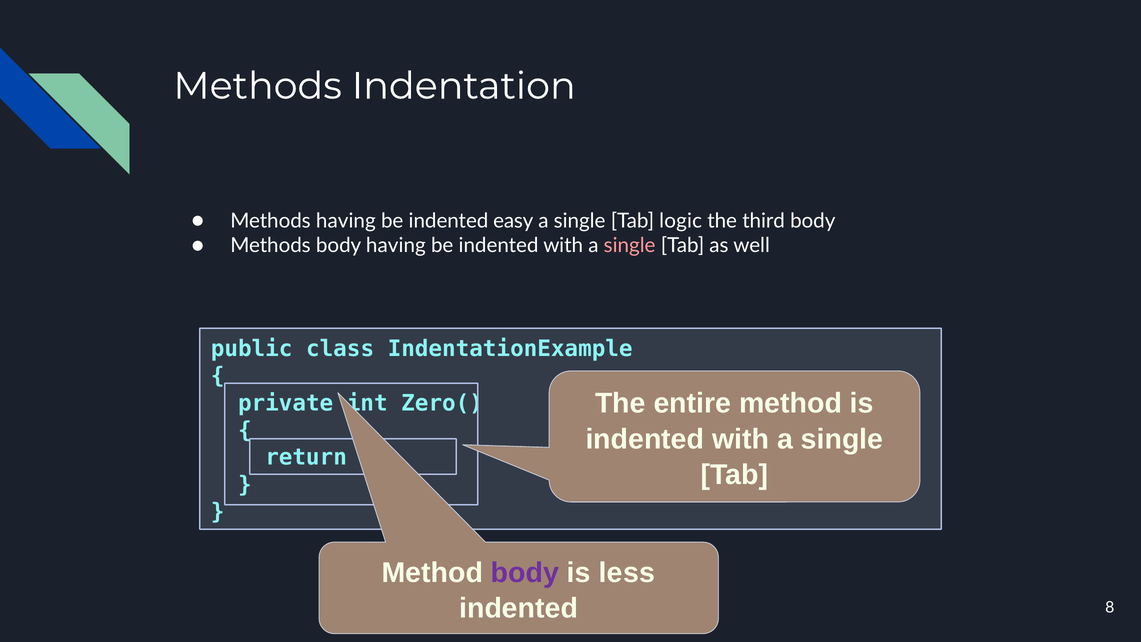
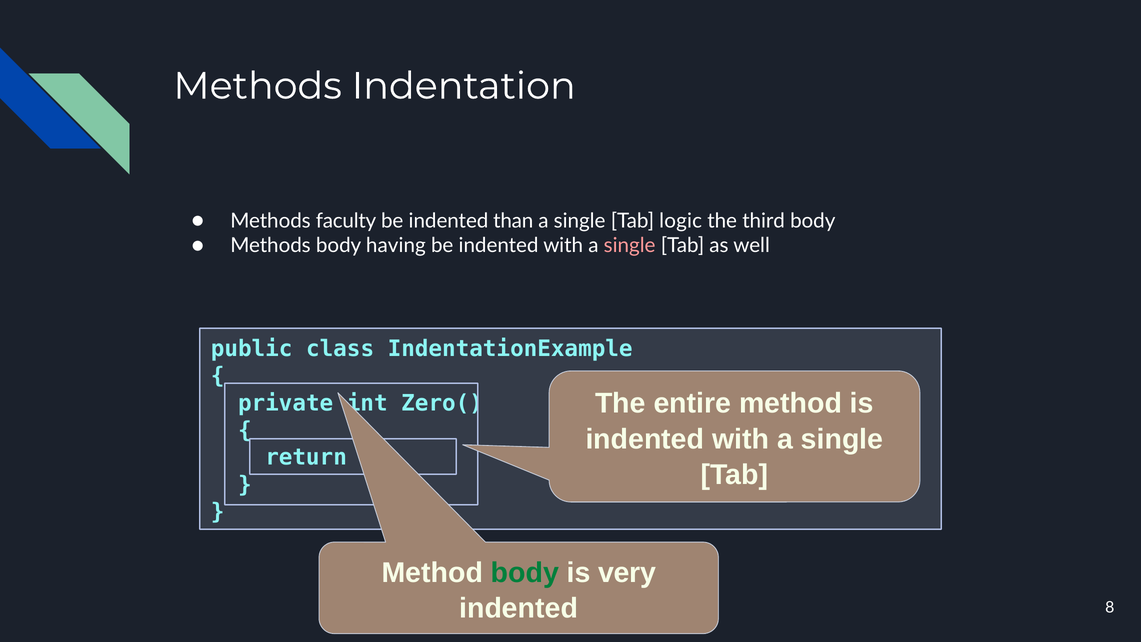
Methods having: having -> faculty (346, 221)
easy: easy -> than (513, 221)
body colour: purple -> green (525, 573)
less: less -> very (627, 573)
